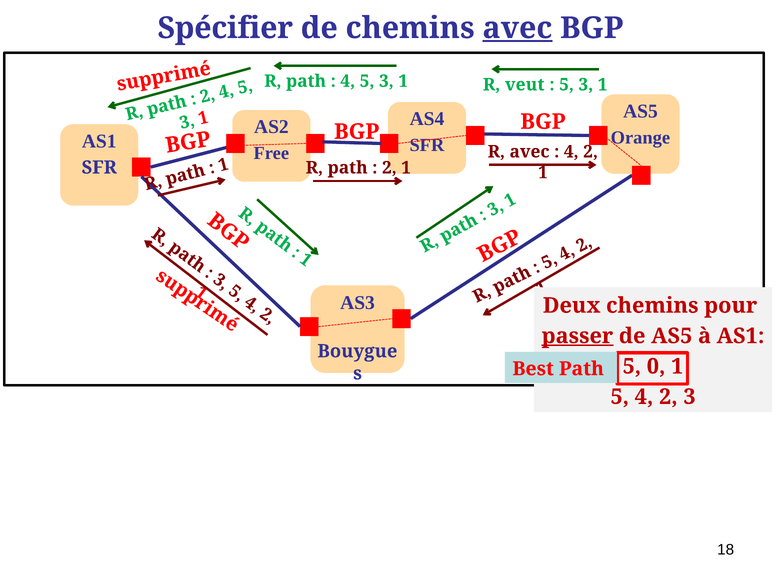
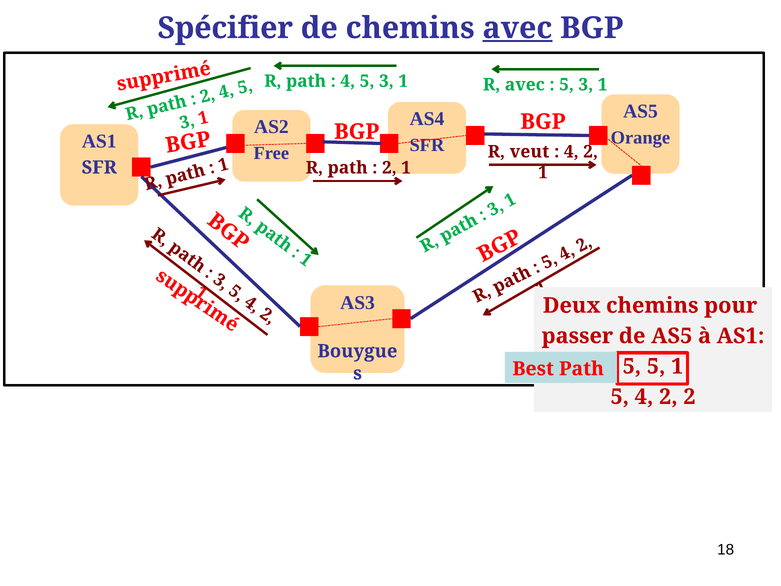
R veut: veut -> avec (525, 85)
R avec: avec -> veut (529, 152)
passer underline: present -> none (577, 336)
5 0: 0 -> 5 (656, 366)
2 3: 3 -> 2 (689, 397)
